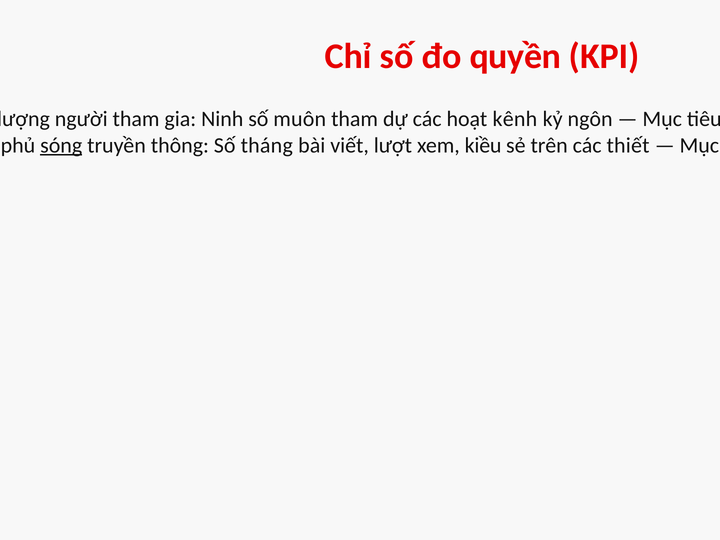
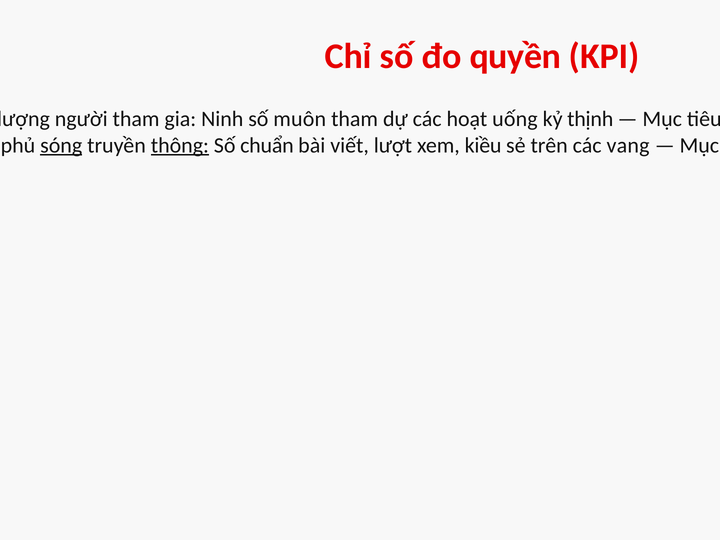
kênh: kênh -> uống (515, 119)
ngôn: ngôn -> thịnh (590, 119)
thông underline: none -> present (180, 145)
tháng: tháng -> chuẩn (267, 145)
thiết: thiết -> vang (628, 145)
